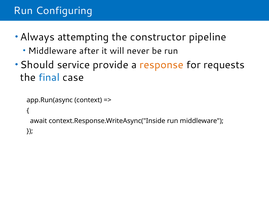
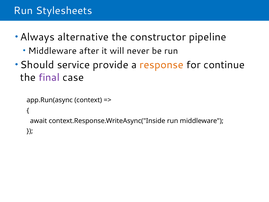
Configuring: Configuring -> Stylesheets (64, 11)
attempting: attempting -> alternative (83, 37)
requests: requests -> continue (224, 65)
final colour: blue -> purple (49, 77)
